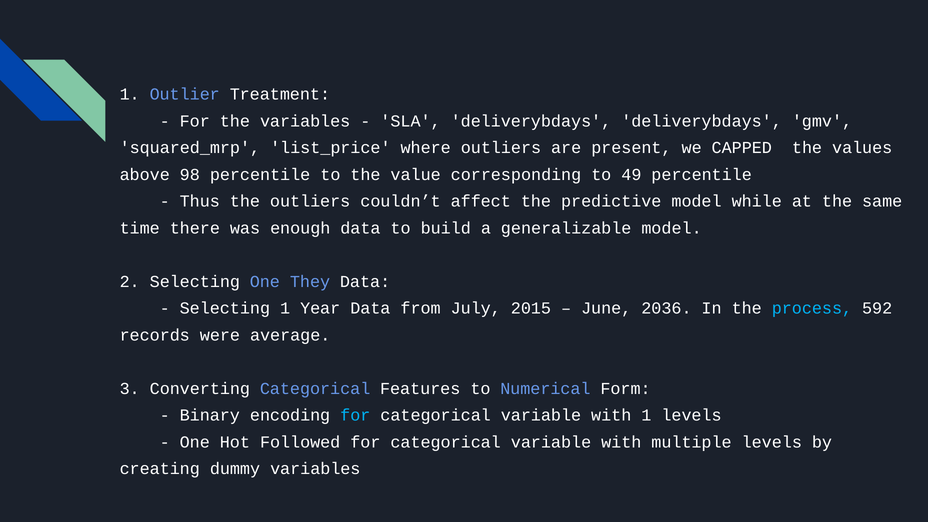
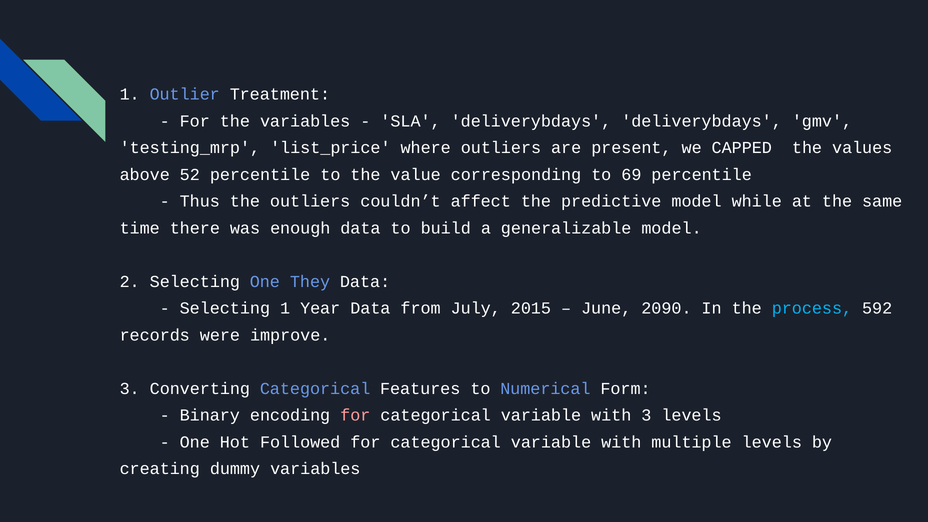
squared_mrp: squared_mrp -> testing_mrp (190, 148)
98: 98 -> 52 (190, 175)
49: 49 -> 69 (631, 175)
2036: 2036 -> 2090 (666, 308)
average: average -> improve (290, 335)
for colour: light blue -> pink (355, 415)
with 1: 1 -> 3 (646, 415)
